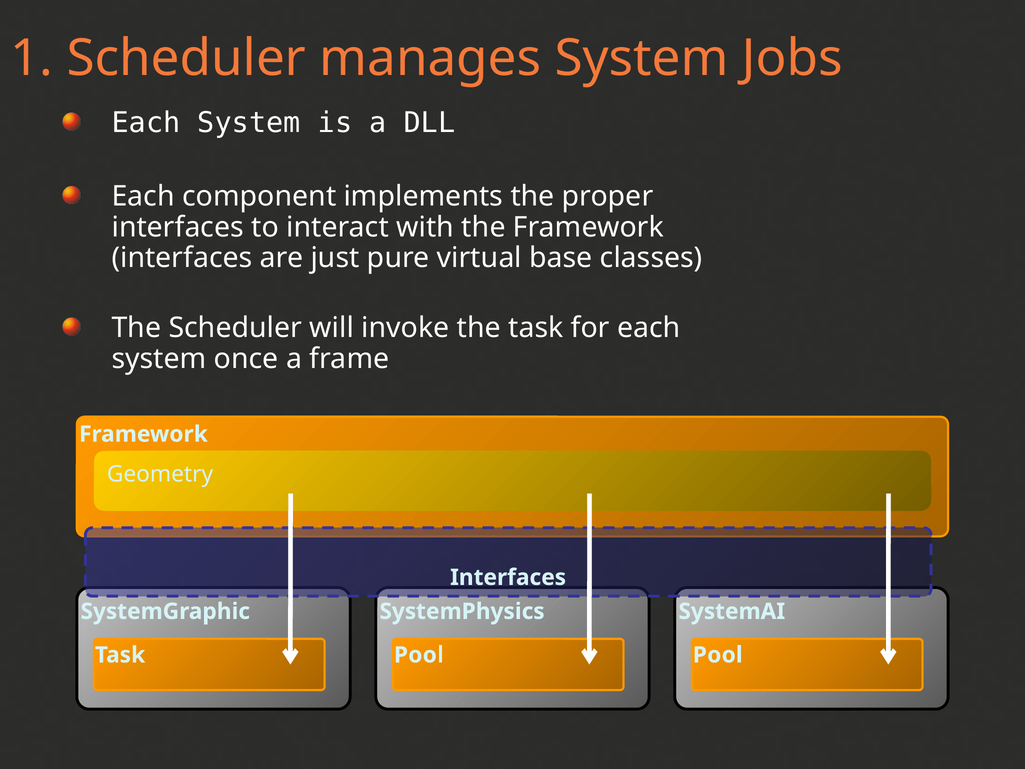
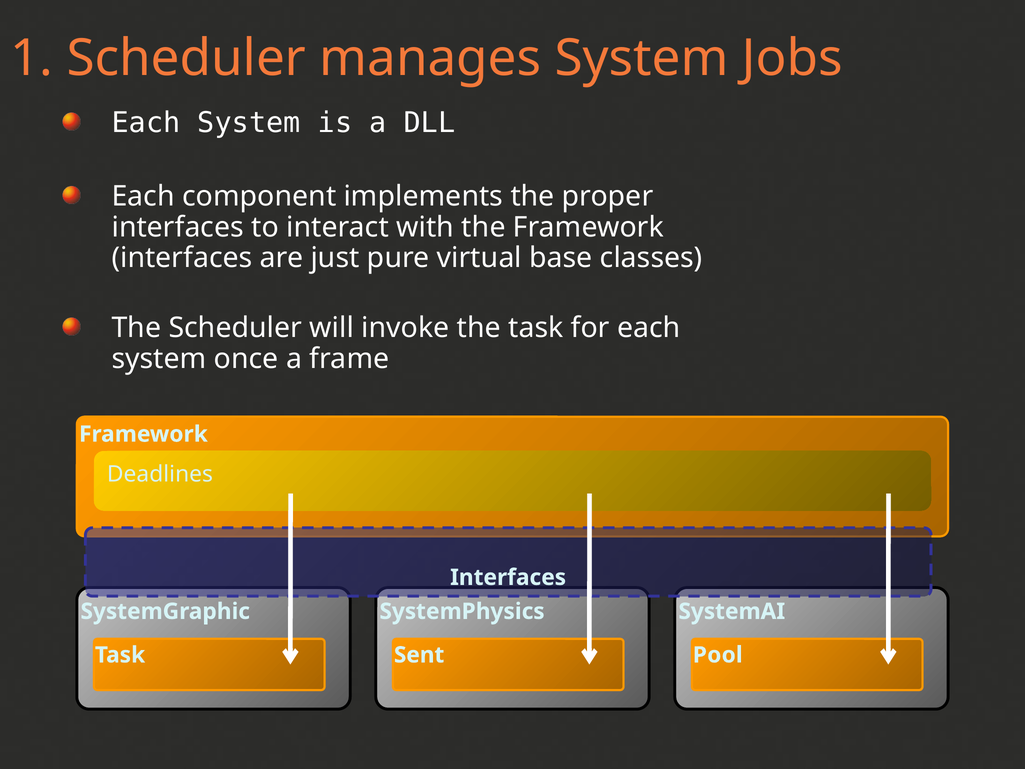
Geometry: Geometry -> Deadlines (160, 474)
Pool: Pool -> Sent (419, 655)
